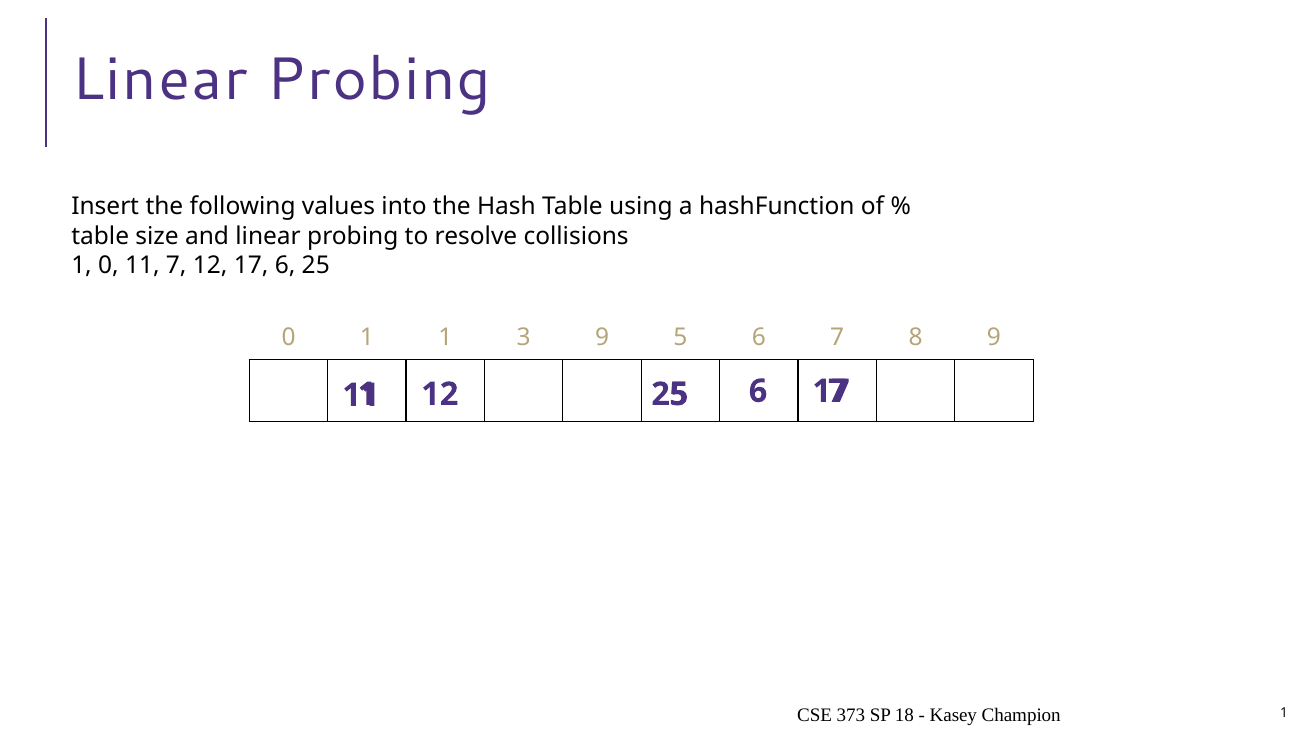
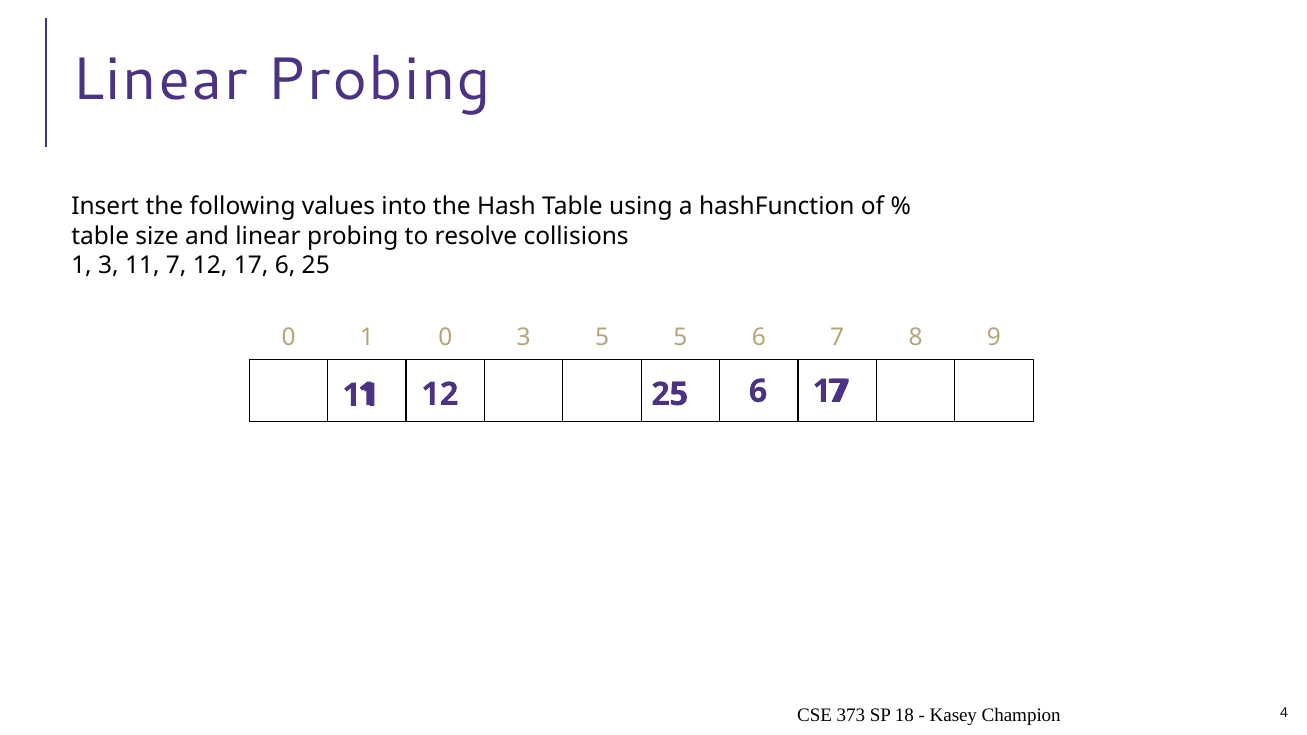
1 0: 0 -> 3 (108, 266)
1 1: 1 -> 0 (445, 338)
3 9: 9 -> 5 (602, 338)
Champion 1: 1 -> 4 (1284, 714)
